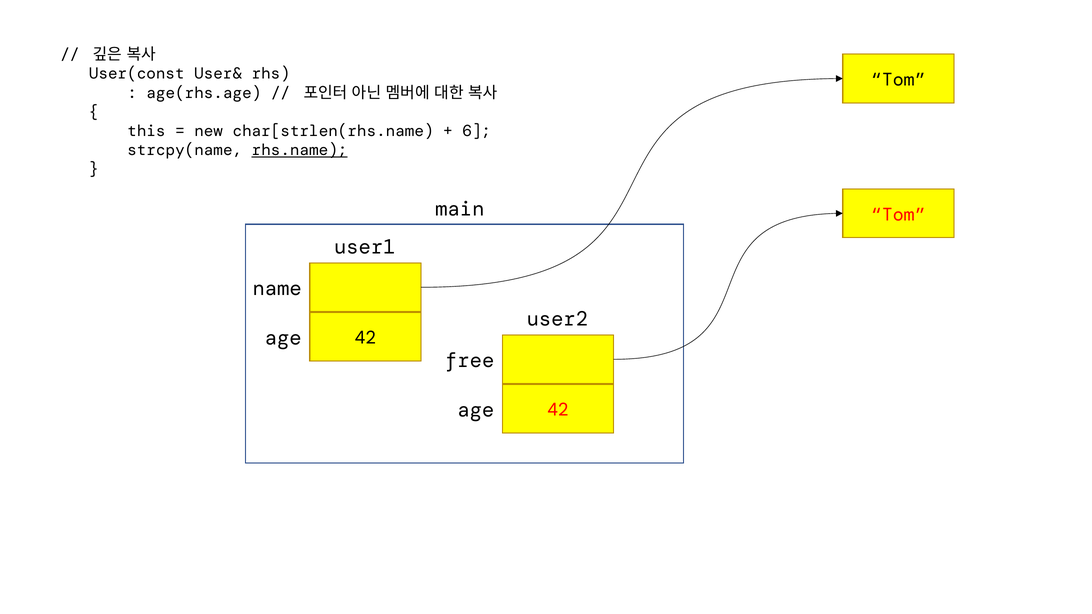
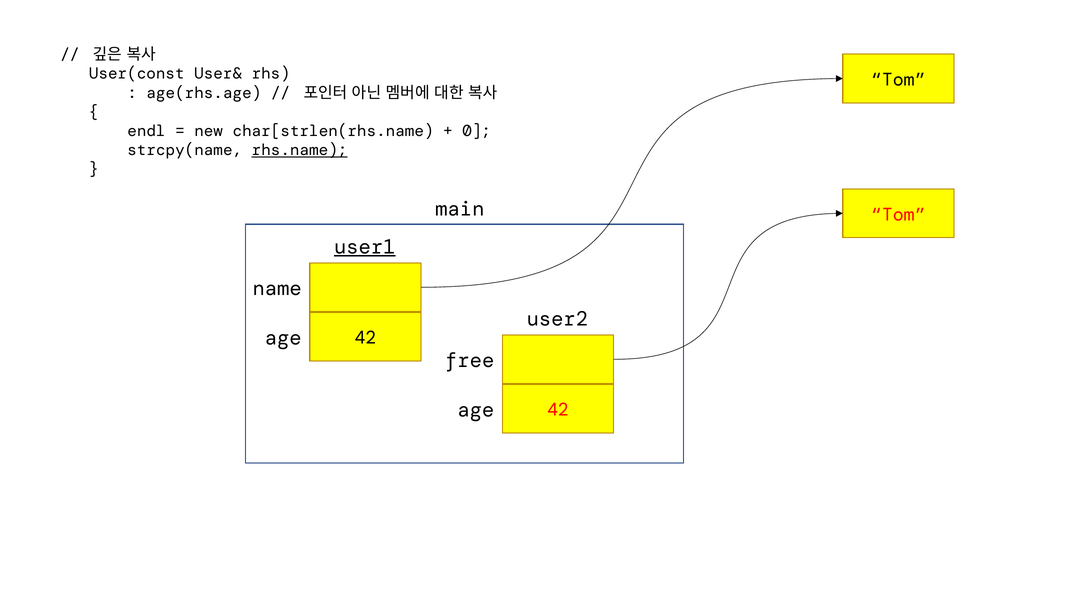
this: this -> endl (146, 131)
6: 6 -> 0 (477, 131)
user1 underline: none -> present (365, 247)
